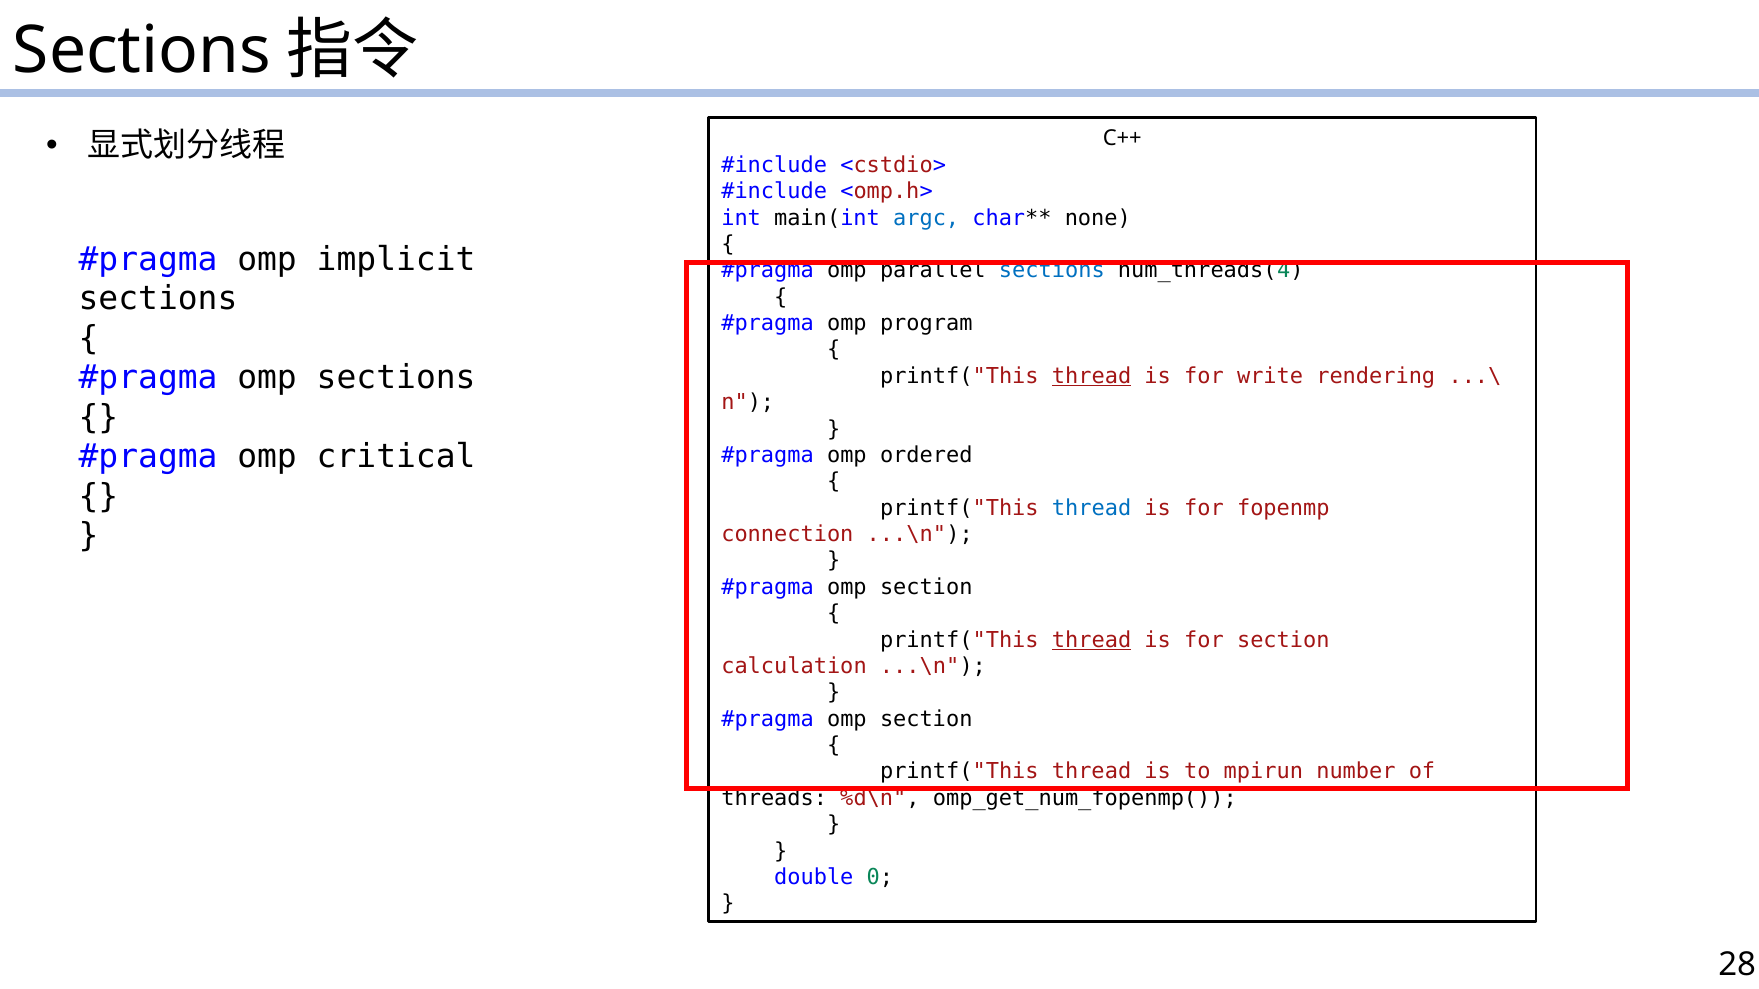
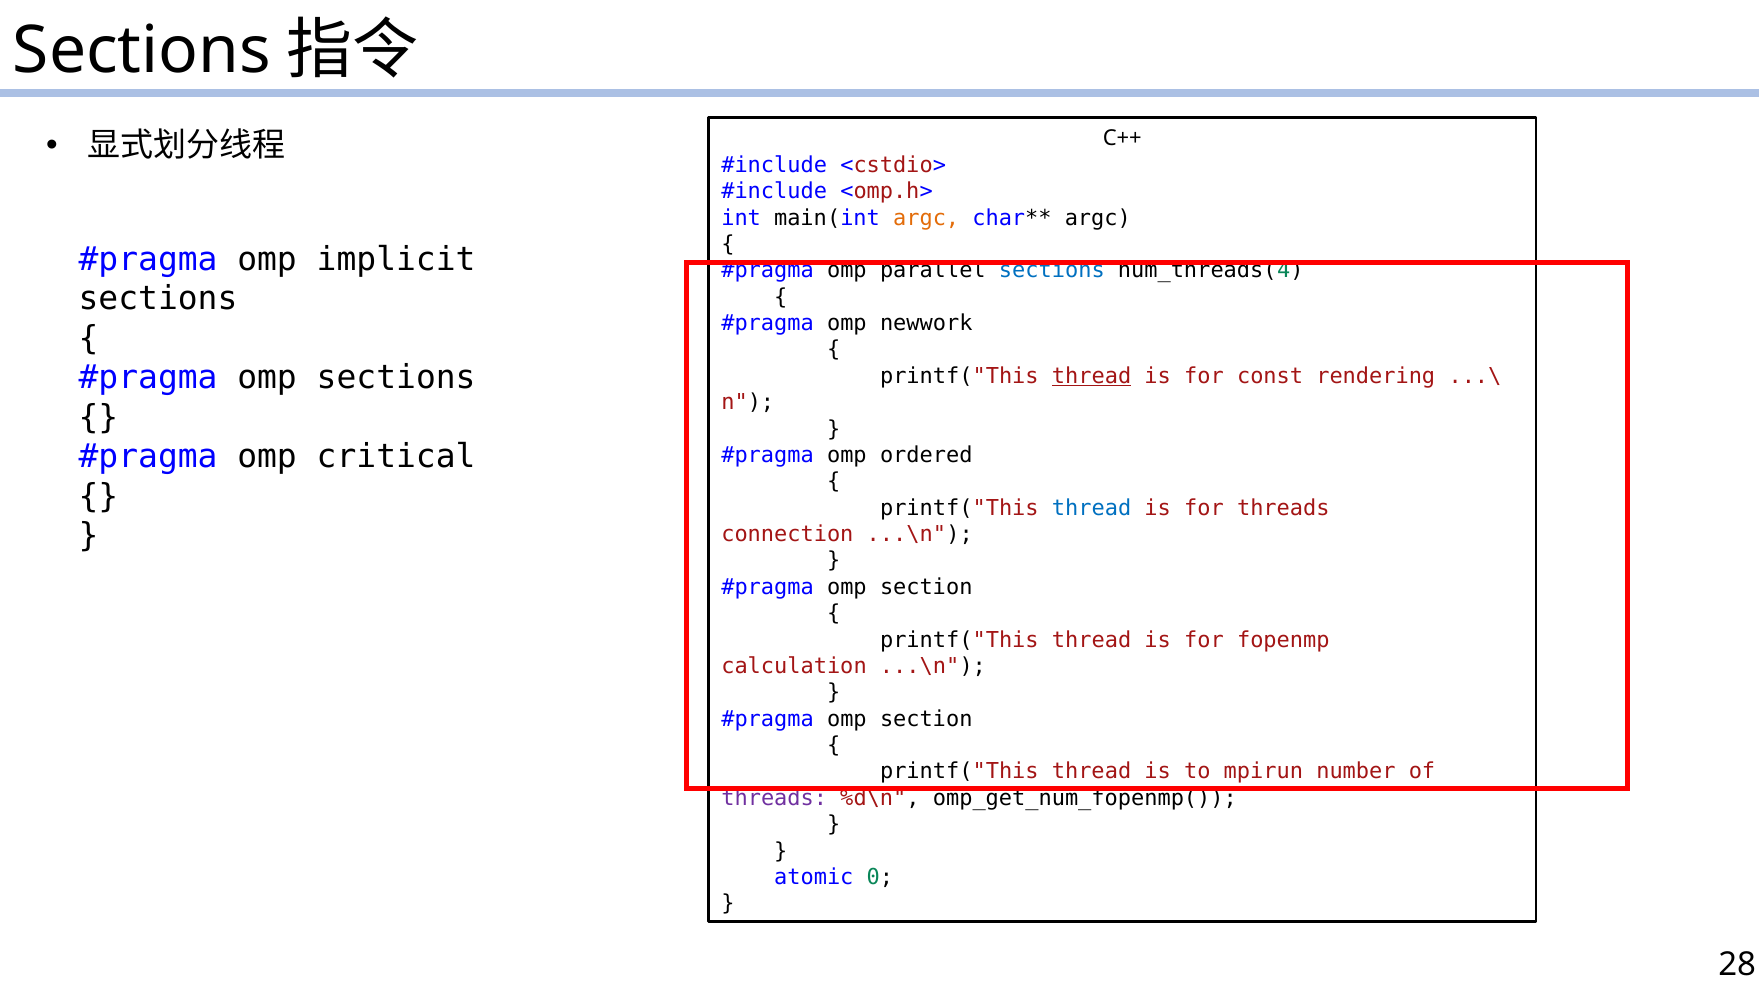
argc colour: blue -> orange (926, 218)
none: none -> argc (1098, 218)
program: program -> newwork (926, 323)
write: write -> const (1270, 376)
for fopenmp: fopenmp -> threads (1283, 508)
thread underline: present -> none (1092, 640)
for section: section -> fopenmp (1283, 640)
threads colour: black -> purple (774, 798)
double: double -> atomic (814, 878)
